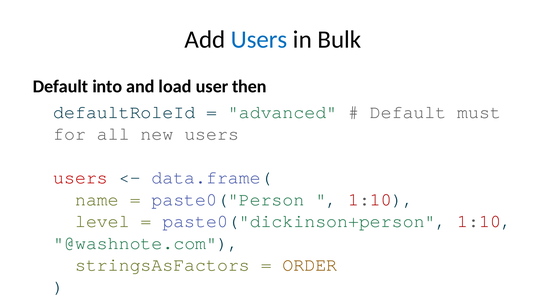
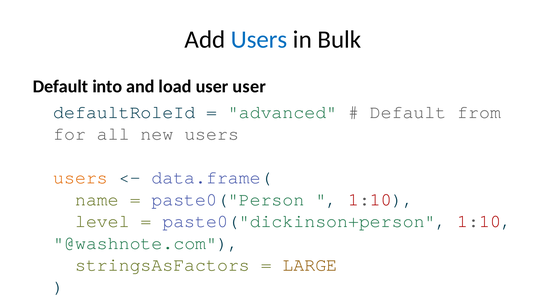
user then: then -> user (249, 87)
must: must -> from (479, 112)
users colour: red -> orange (81, 178)
ORDER: ORDER -> LARGE (310, 265)
